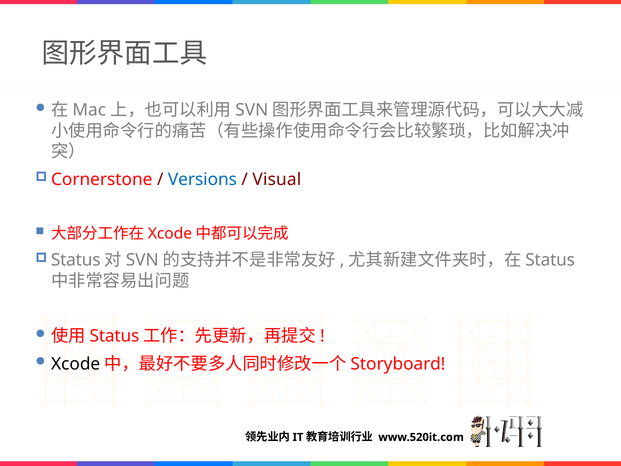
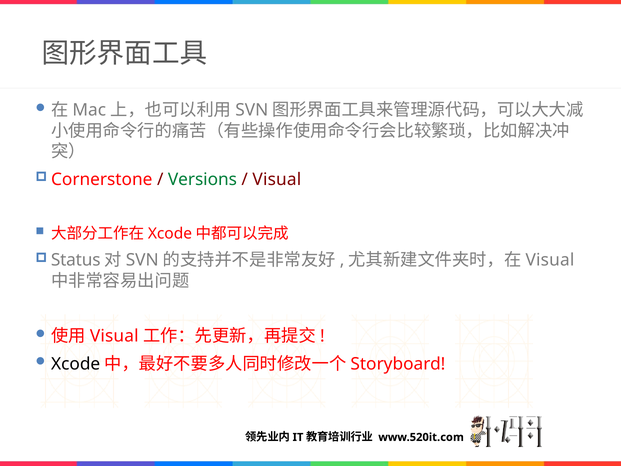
Versions colour: blue -> green (202, 179)
Status: Status -> Visual (550, 260)
Status: Status -> Visual (114, 336)
